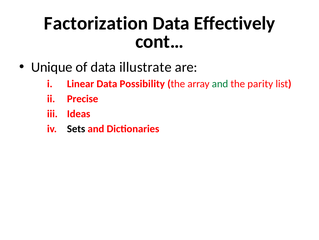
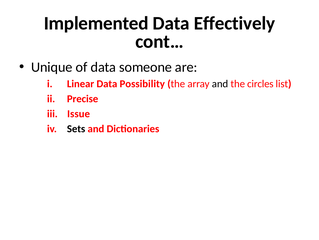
Factorization: Factorization -> Implemented (96, 23)
illustrate: illustrate -> someone (146, 67)
and colour: green -> black (220, 84)
parity: parity -> circles (260, 84)
Ideas: Ideas -> Issue (79, 113)
